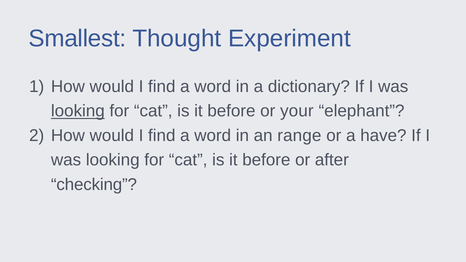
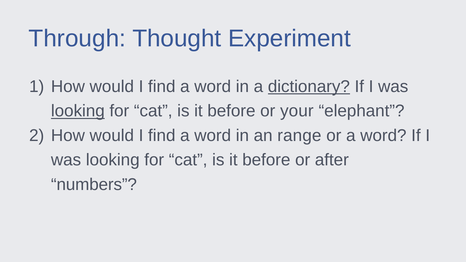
Smallest: Smallest -> Through (77, 38)
dictionary underline: none -> present (309, 87)
or a have: have -> word (383, 136)
checking: checking -> numbers (94, 184)
